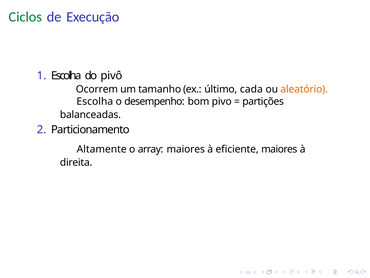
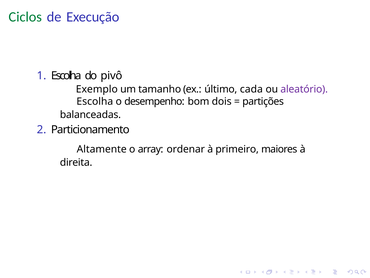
Ocorrem: Ocorrem -> Exemplo (97, 89)
aleatório colour: orange -> purple (304, 89)
pivo: pivo -> dois (222, 101)
array maiores: maiores -> ordenar (186, 149)
eﬁciente: eﬁciente -> primeiro (237, 149)
